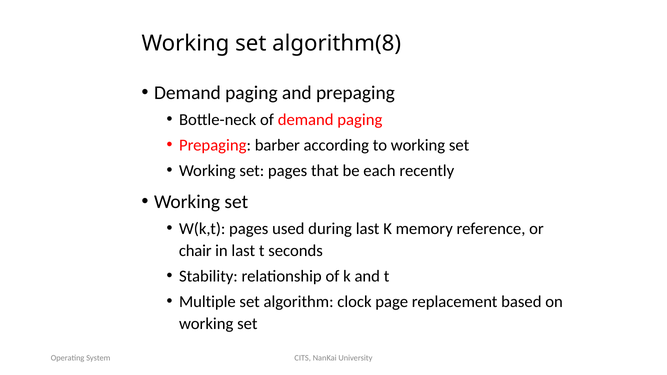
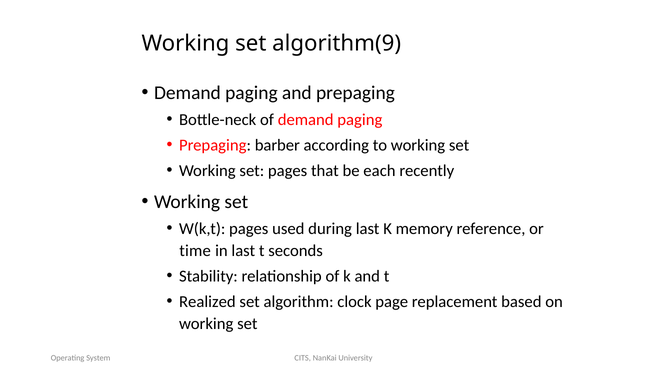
algorithm(8: algorithm(8 -> algorithm(9 (337, 43)
chair: chair -> time (195, 251)
Multiple: Multiple -> Realized (207, 302)
